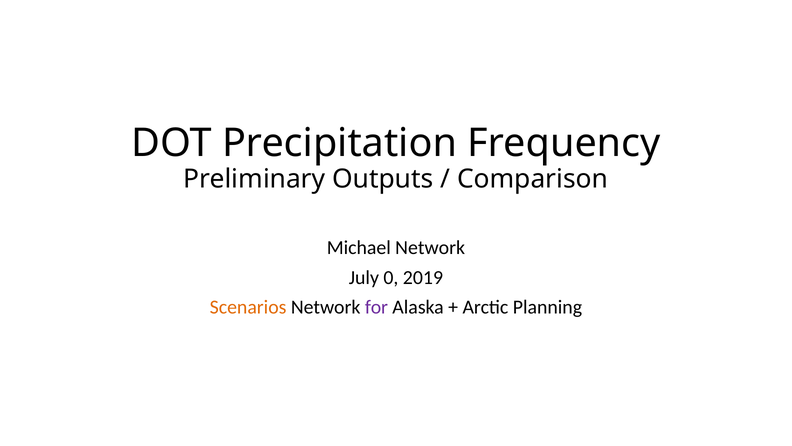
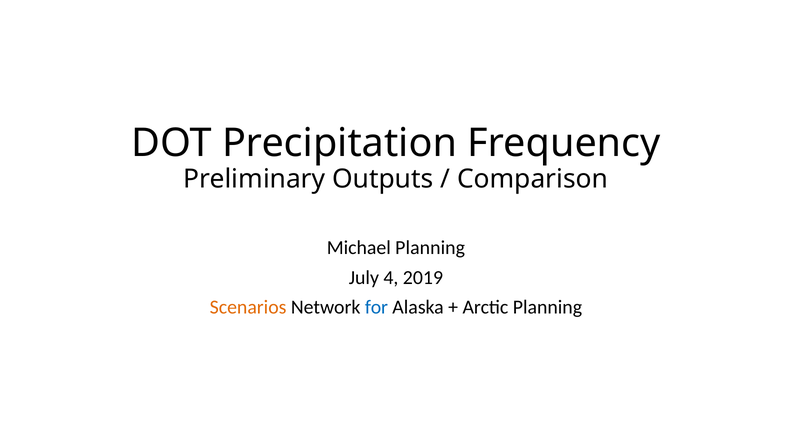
Michael Network: Network -> Planning (430, 248)
0: 0 -> 4 (391, 277)
for colour: purple -> blue (376, 307)
